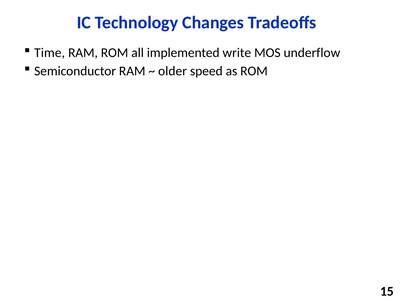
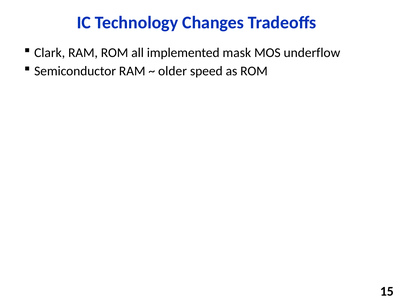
Time: Time -> Clark (50, 53)
write: write -> mask (237, 53)
